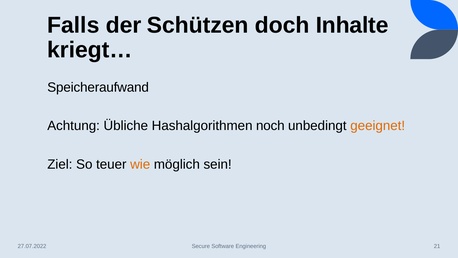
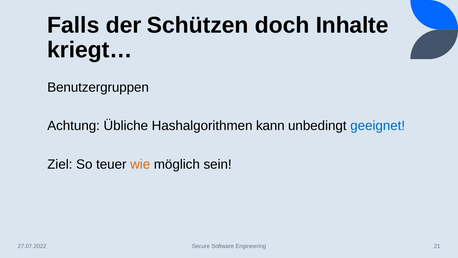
Speicheraufwand: Speicheraufwand -> Benutzergruppen (98, 87)
noch: noch -> kann (270, 126)
geeignet colour: orange -> blue (378, 126)
